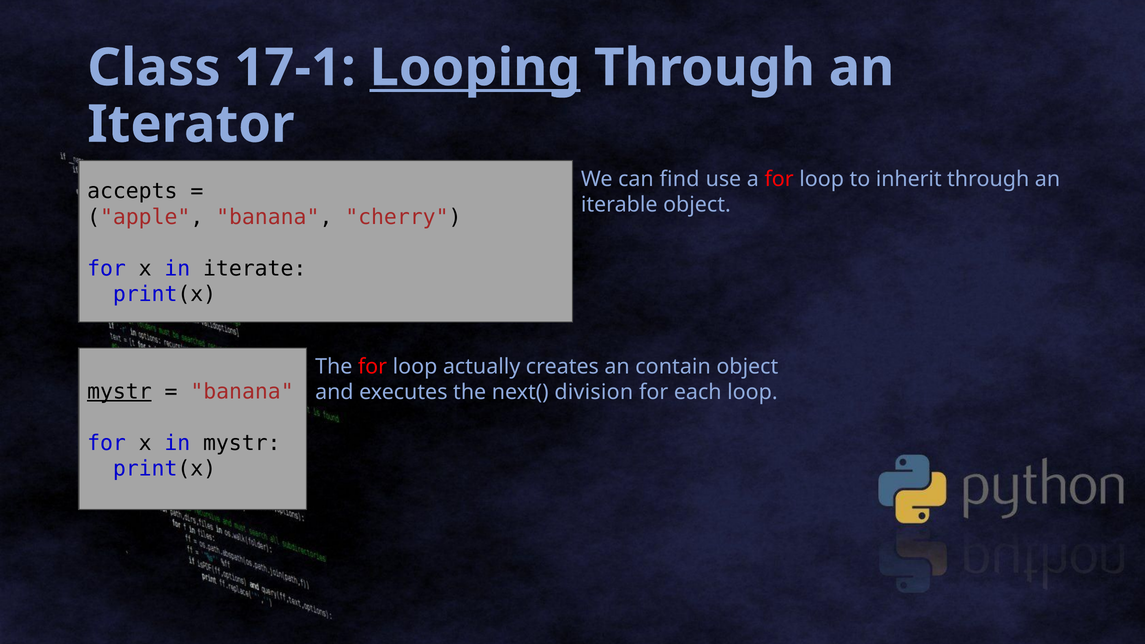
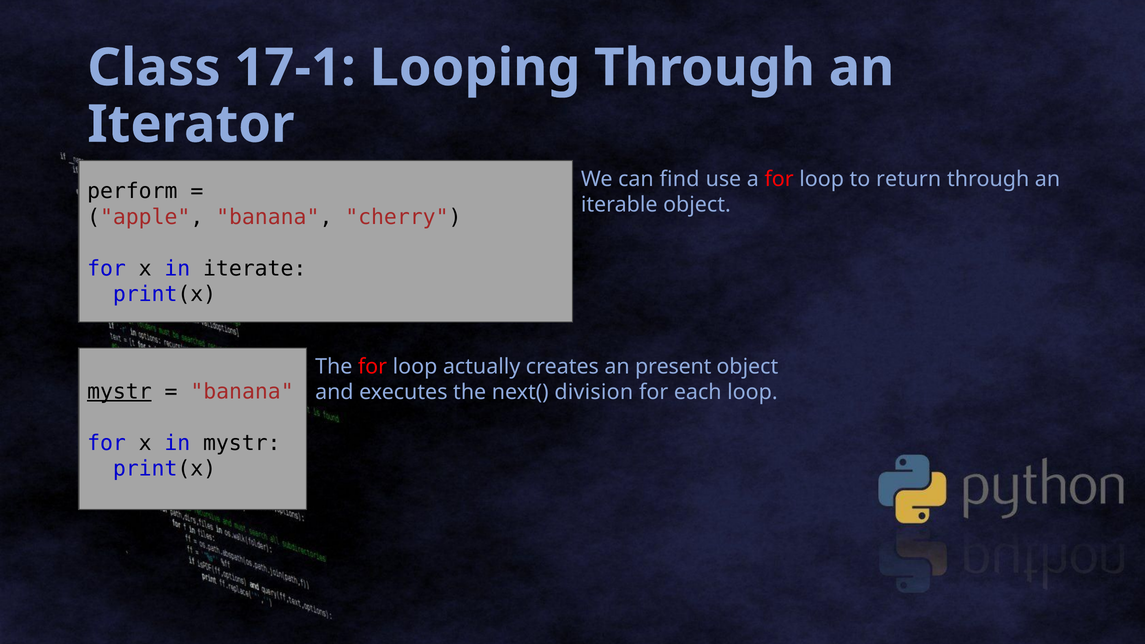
Looping underline: present -> none (475, 68)
inherit: inherit -> return (909, 179)
accepts: accepts -> perform (132, 191)
contain: contain -> present (673, 367)
